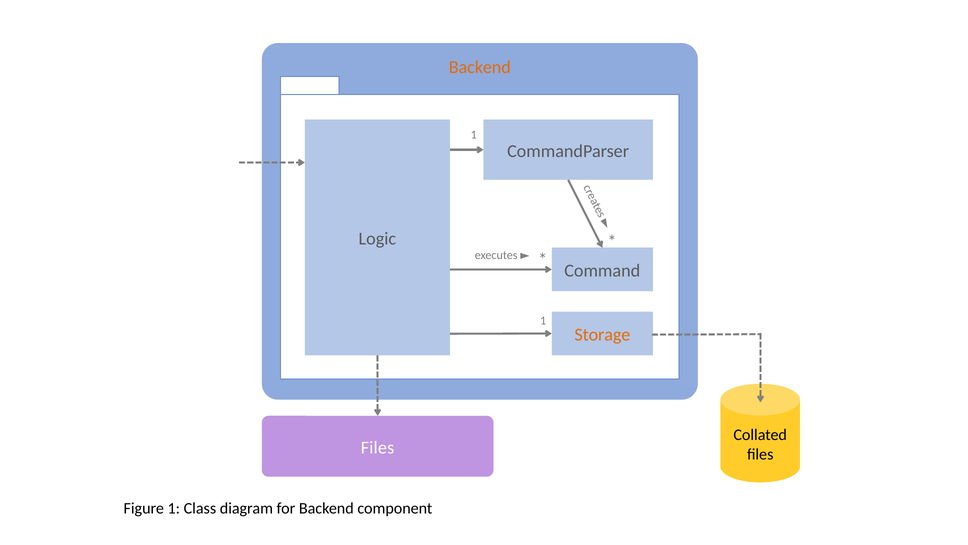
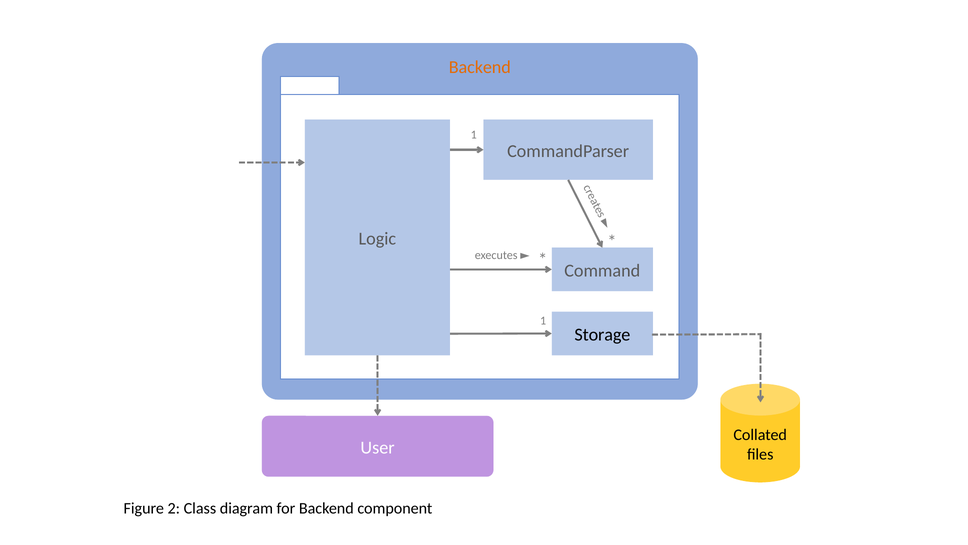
Storage colour: orange -> black (602, 334)
Files: Files -> User (378, 447)
Figure 1: 1 -> 2 (174, 508)
